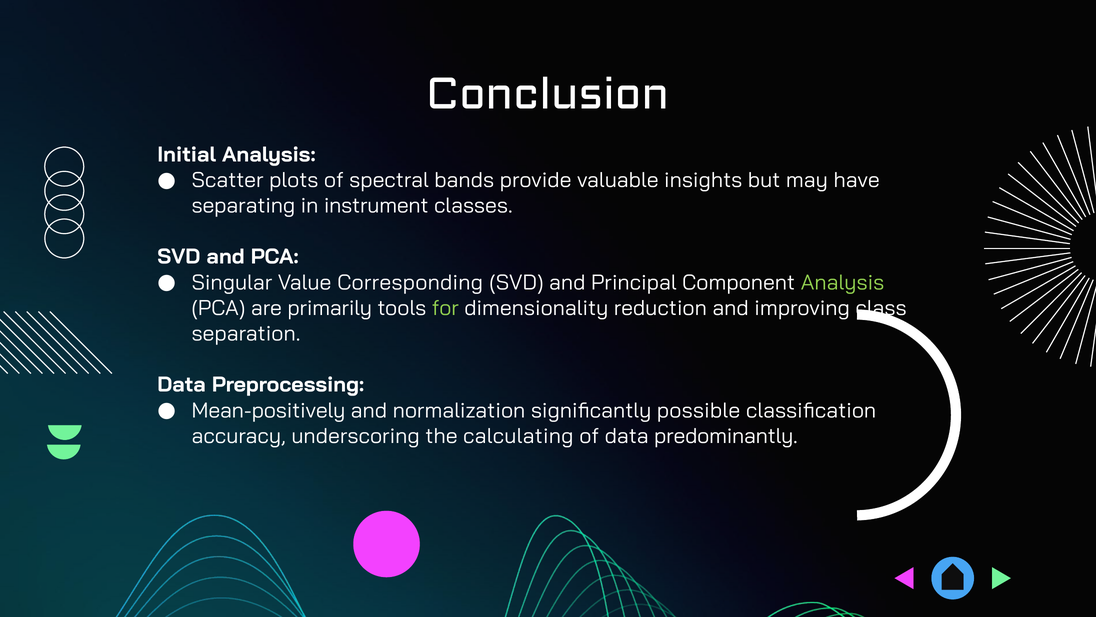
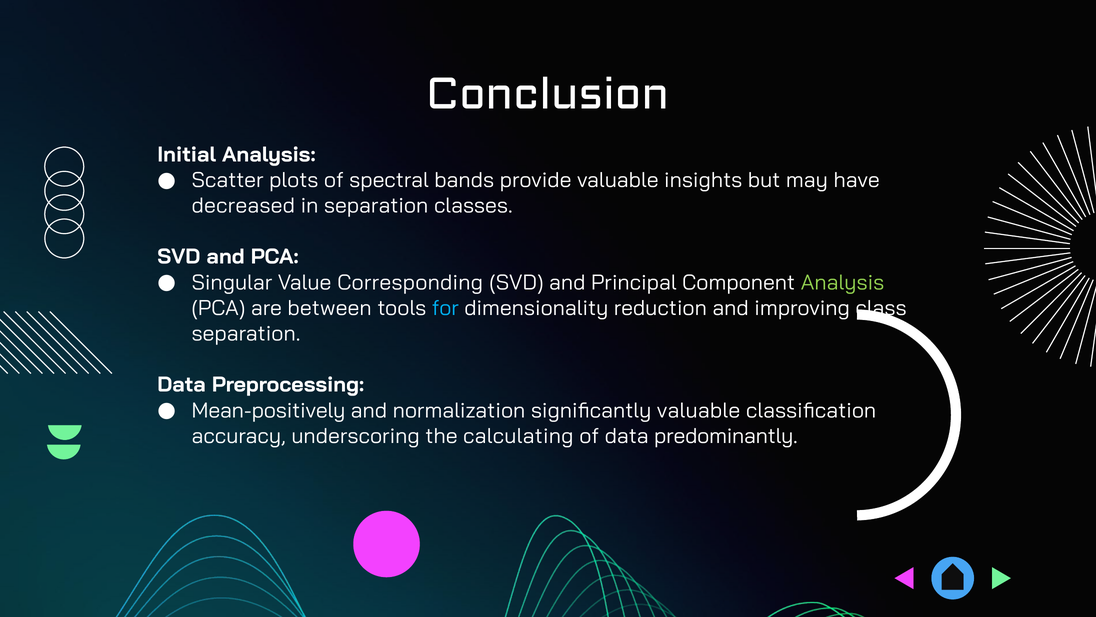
separating: separating -> decreased (243, 206)
in instrument: instrument -> separation (376, 206)
primarily: primarily -> between (330, 308)
for colour: light green -> light blue (445, 308)
significantly possible: possible -> valuable (698, 410)
